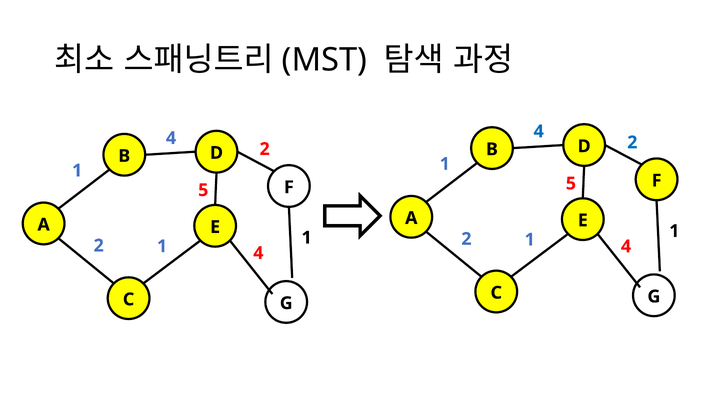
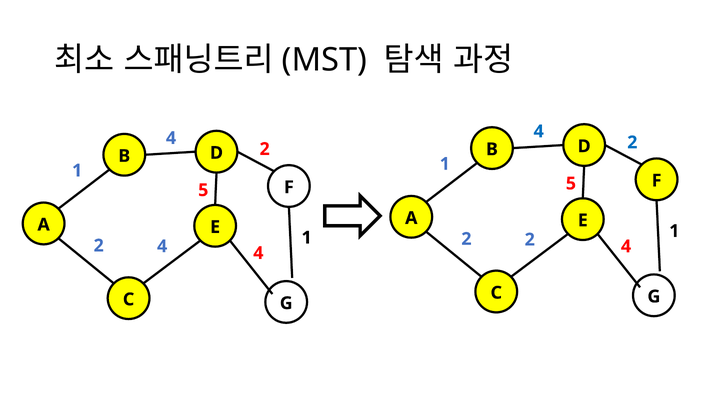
1: 1 -> 2 (530, 240)
1: 1 -> 4 (162, 246)
